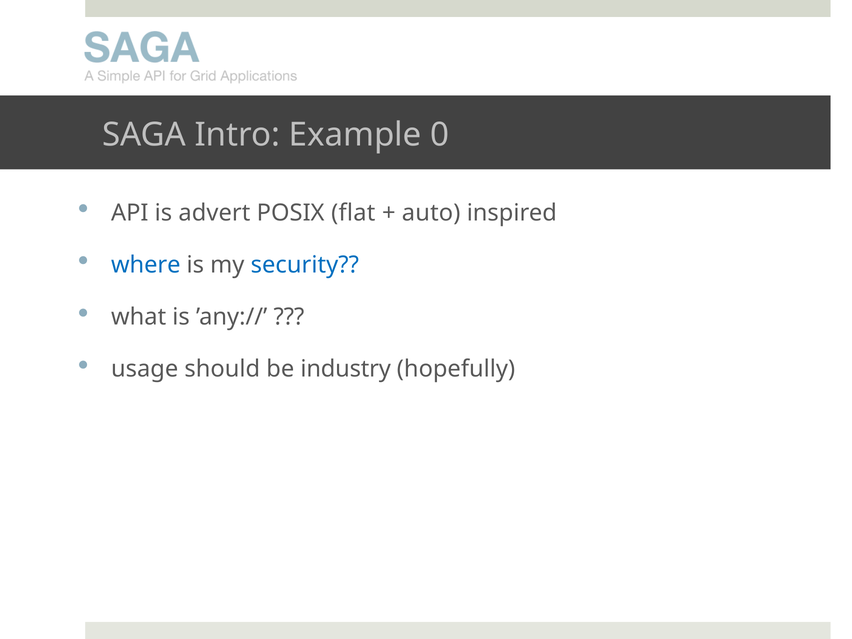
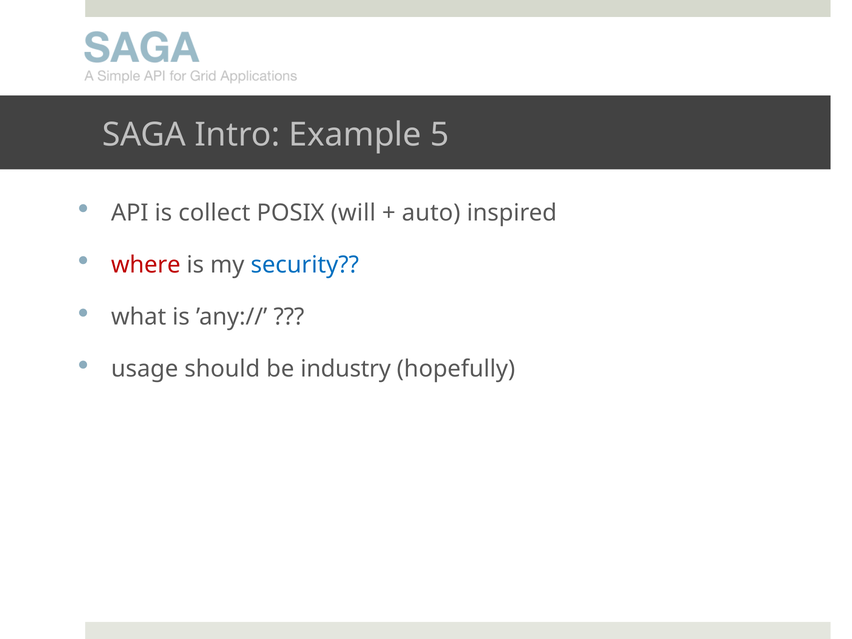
0: 0 -> 5 (440, 135)
advert: advert -> collect (214, 213)
flat: flat -> will (353, 213)
where colour: blue -> red (146, 265)
